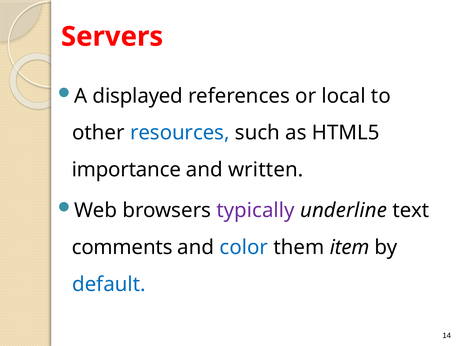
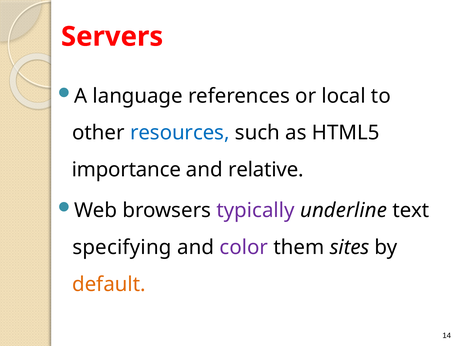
displayed: displayed -> language (138, 96)
written: written -> relative (266, 170)
comments: comments -> specifying (122, 248)
color colour: blue -> purple (244, 248)
item: item -> sites (350, 248)
default colour: blue -> orange (109, 285)
